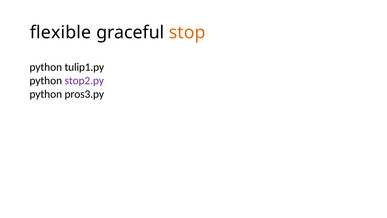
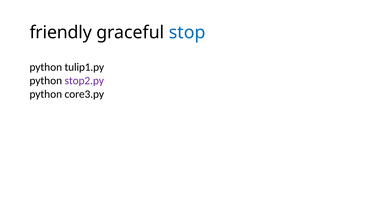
flexible: flexible -> friendly (61, 33)
stop colour: orange -> blue (187, 33)
pros3.py: pros3.py -> core3.py (84, 94)
